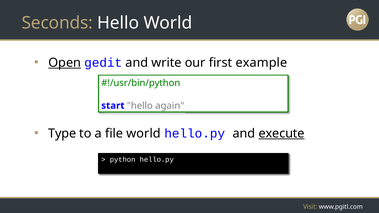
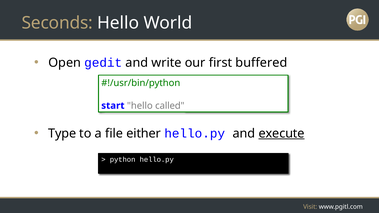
Open underline: present -> none (65, 63)
example: example -> buffered (261, 63)
again: again -> called (170, 106)
file world: world -> either (144, 134)
